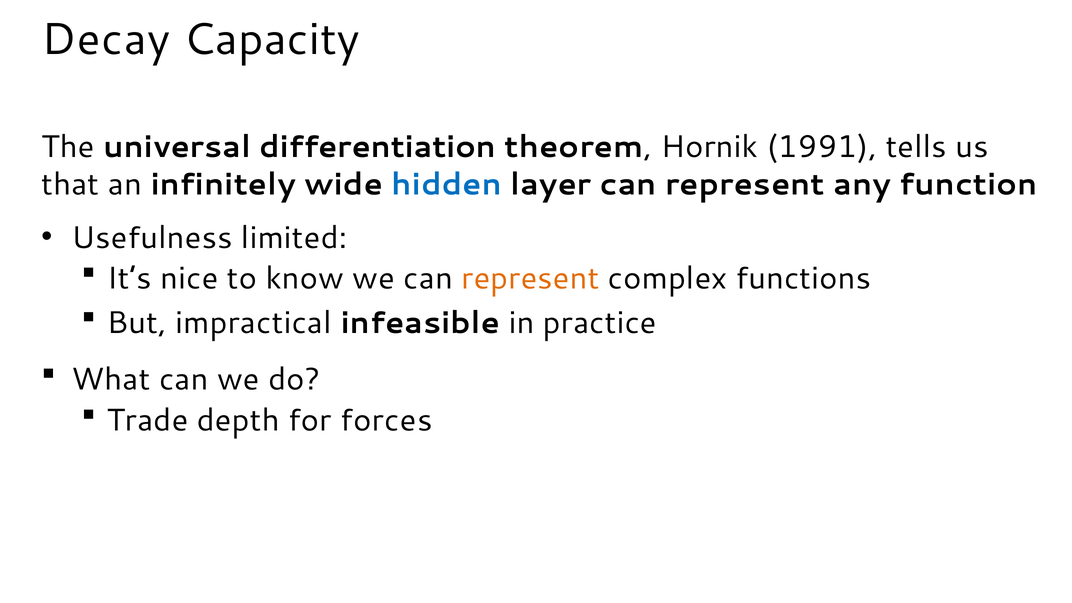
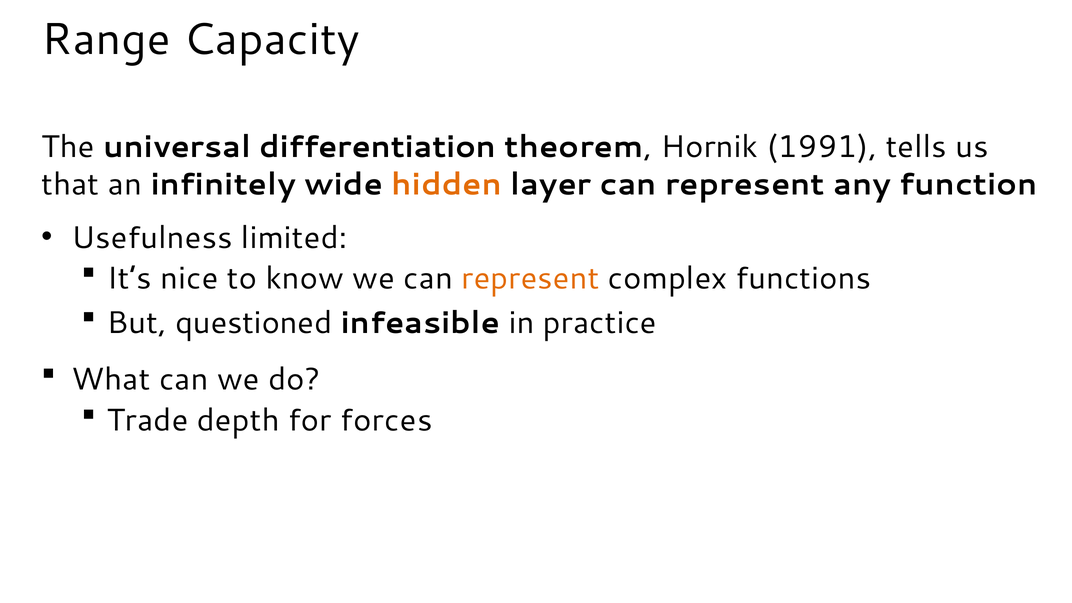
Decay: Decay -> Range (106, 40)
hidden colour: blue -> orange (447, 185)
impractical: impractical -> questioned (254, 323)
